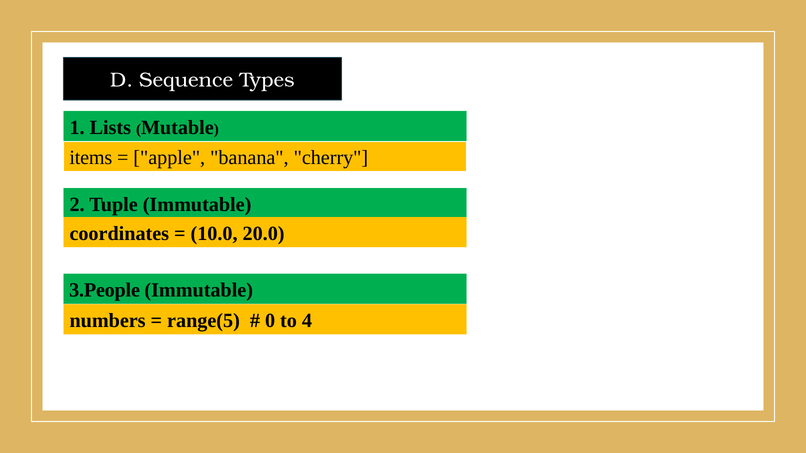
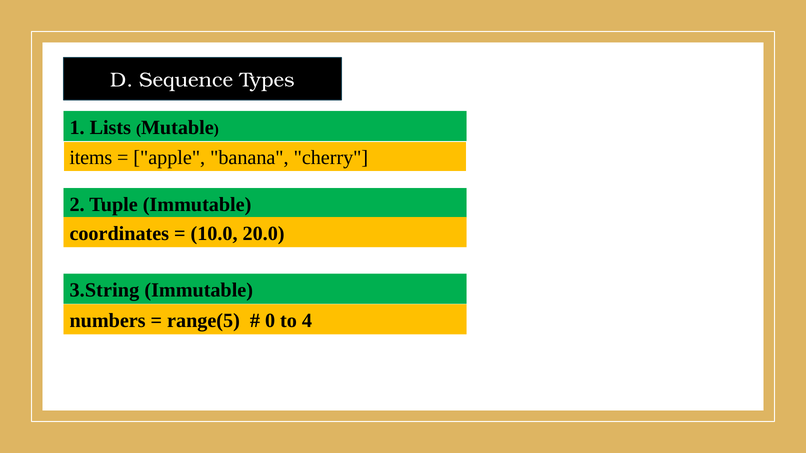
3.People: 3.People -> 3.String (104, 290)
